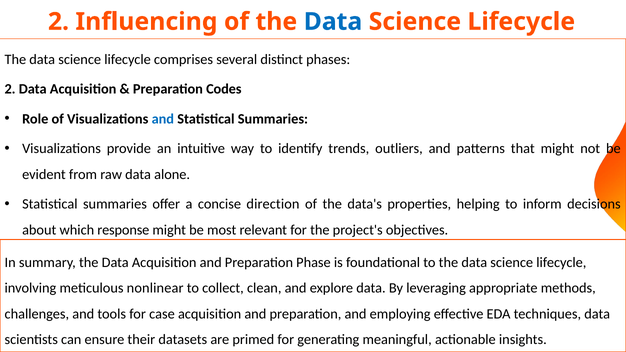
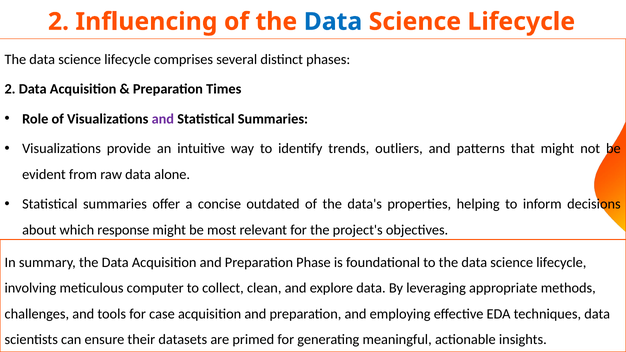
Codes: Codes -> Times (224, 89)
and colour: blue -> purple (163, 119)
direction: direction -> outdated (273, 204)
nonlinear: nonlinear -> computer (155, 288)
